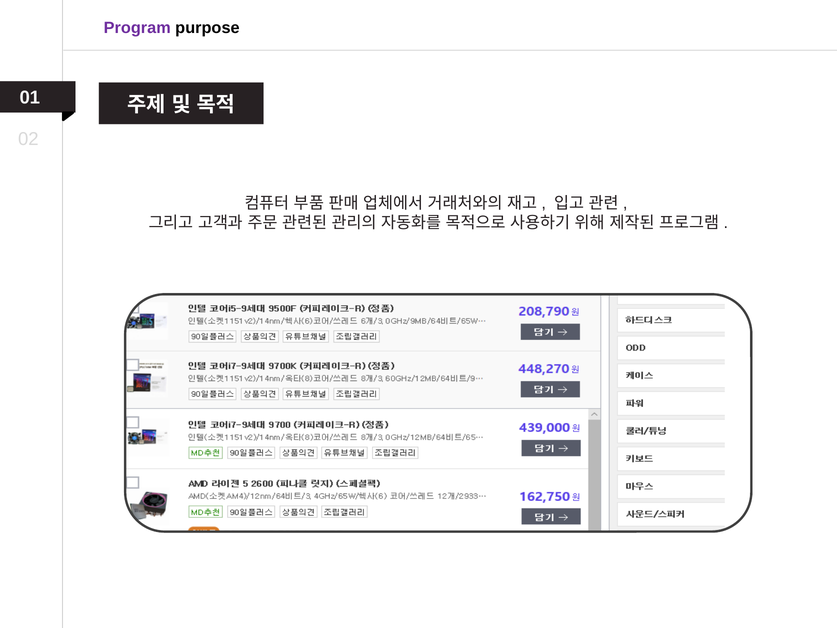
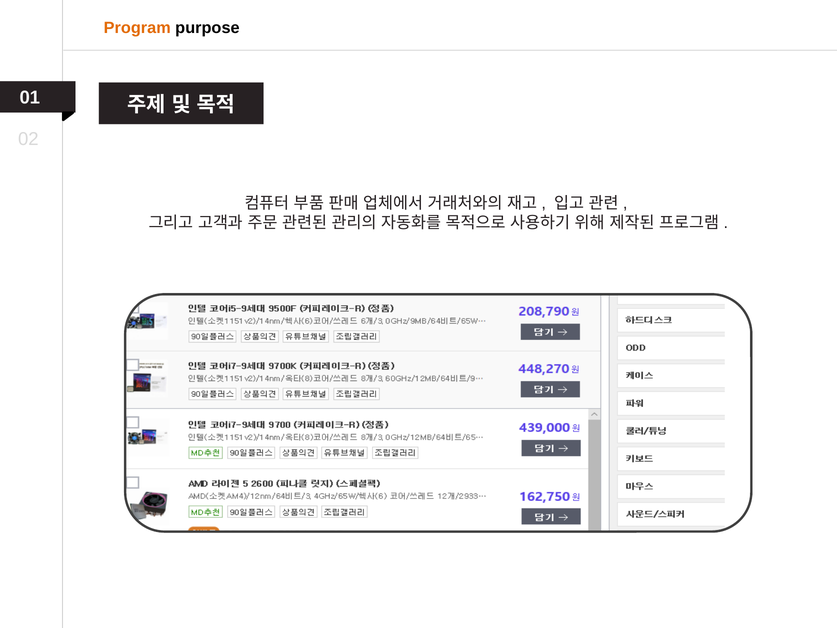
Program colour: purple -> orange (137, 28)
